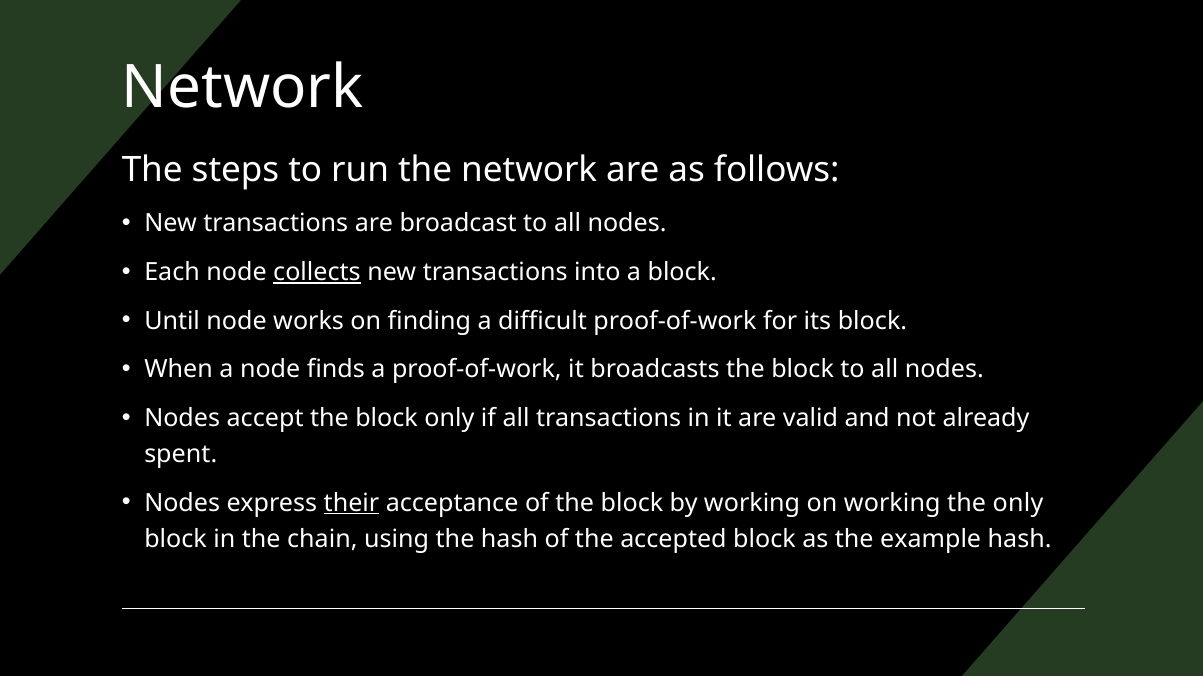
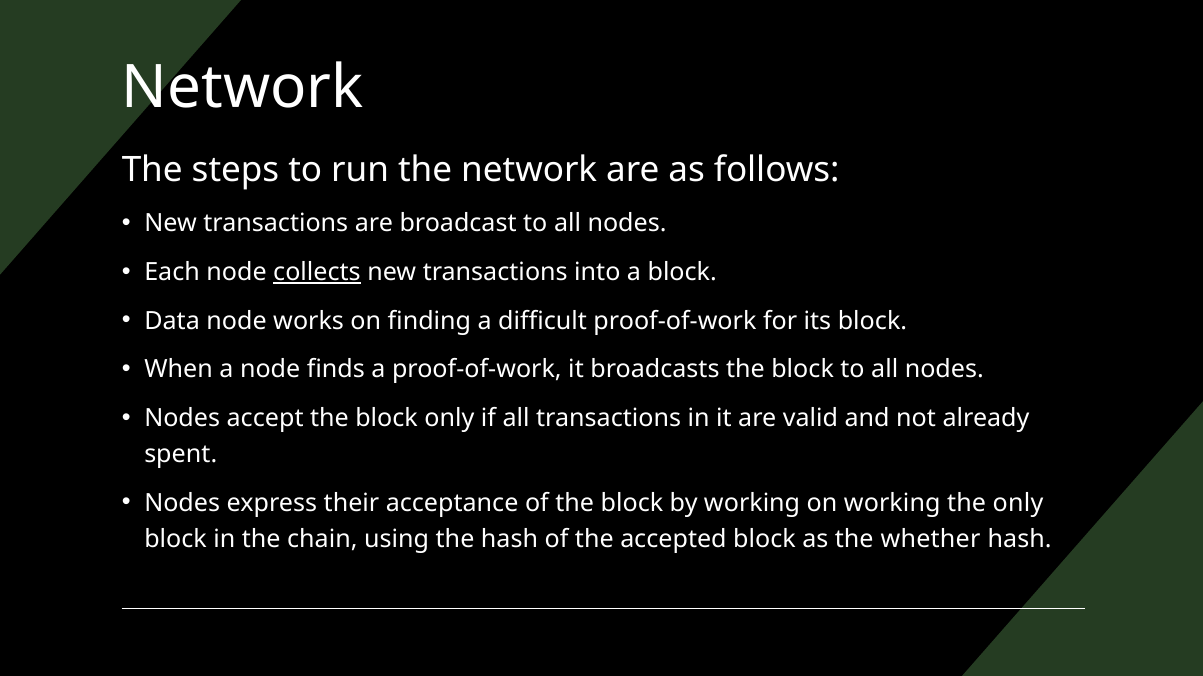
Until: Until -> Data (172, 321)
their underline: present -> none (352, 503)
example: example -> whether (931, 539)
